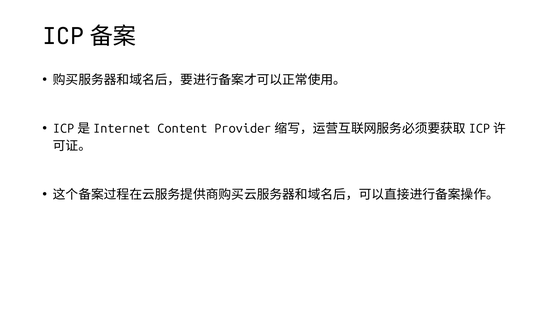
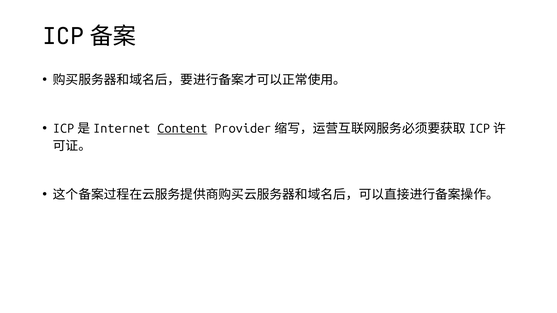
Content underline: none -> present (182, 129)
